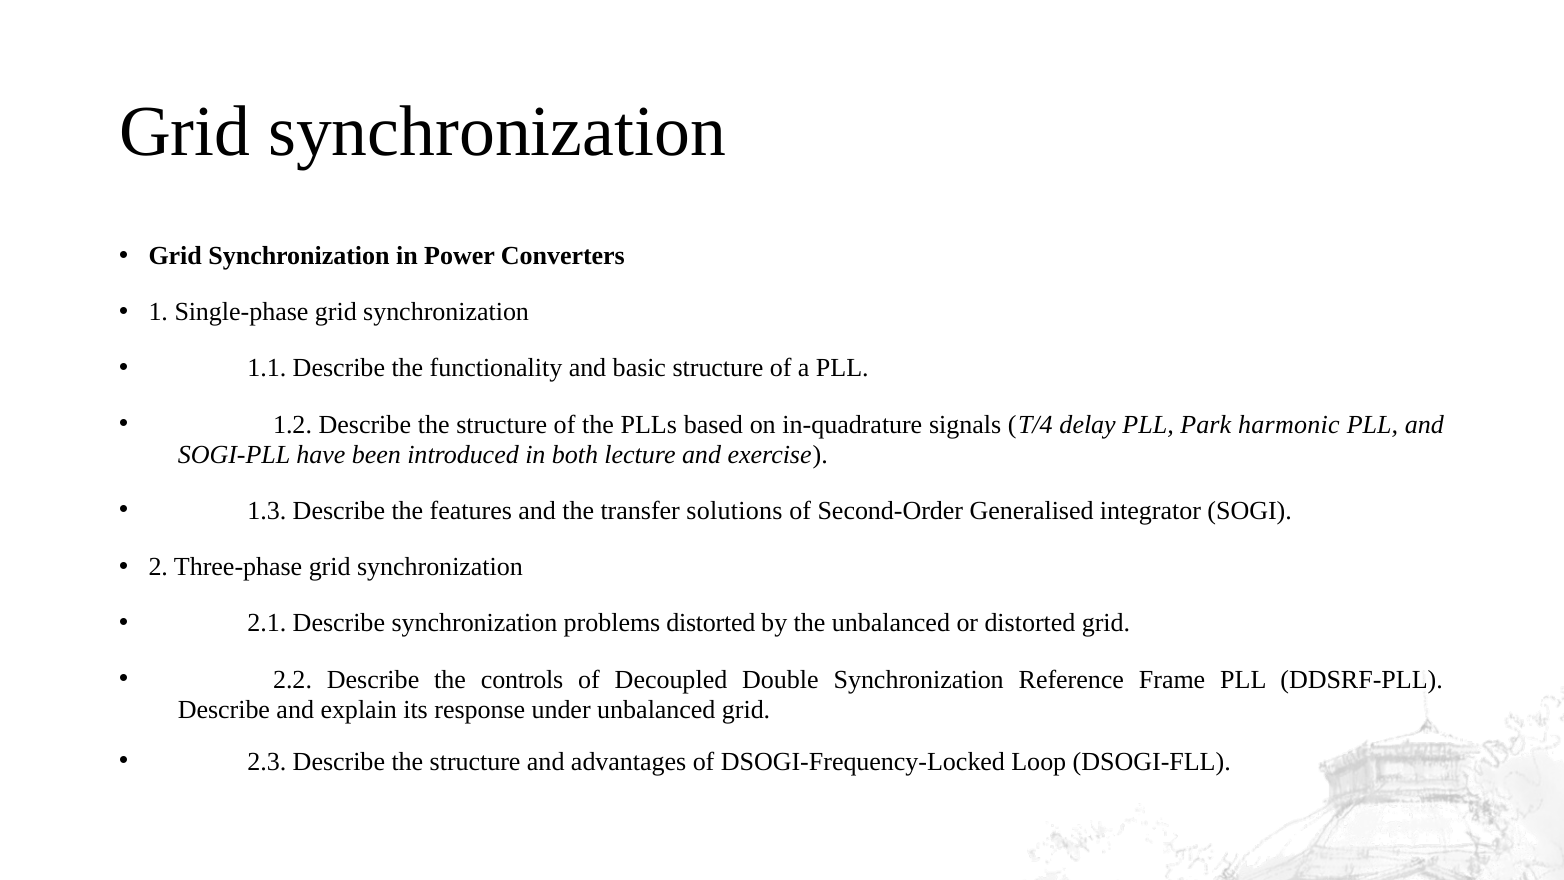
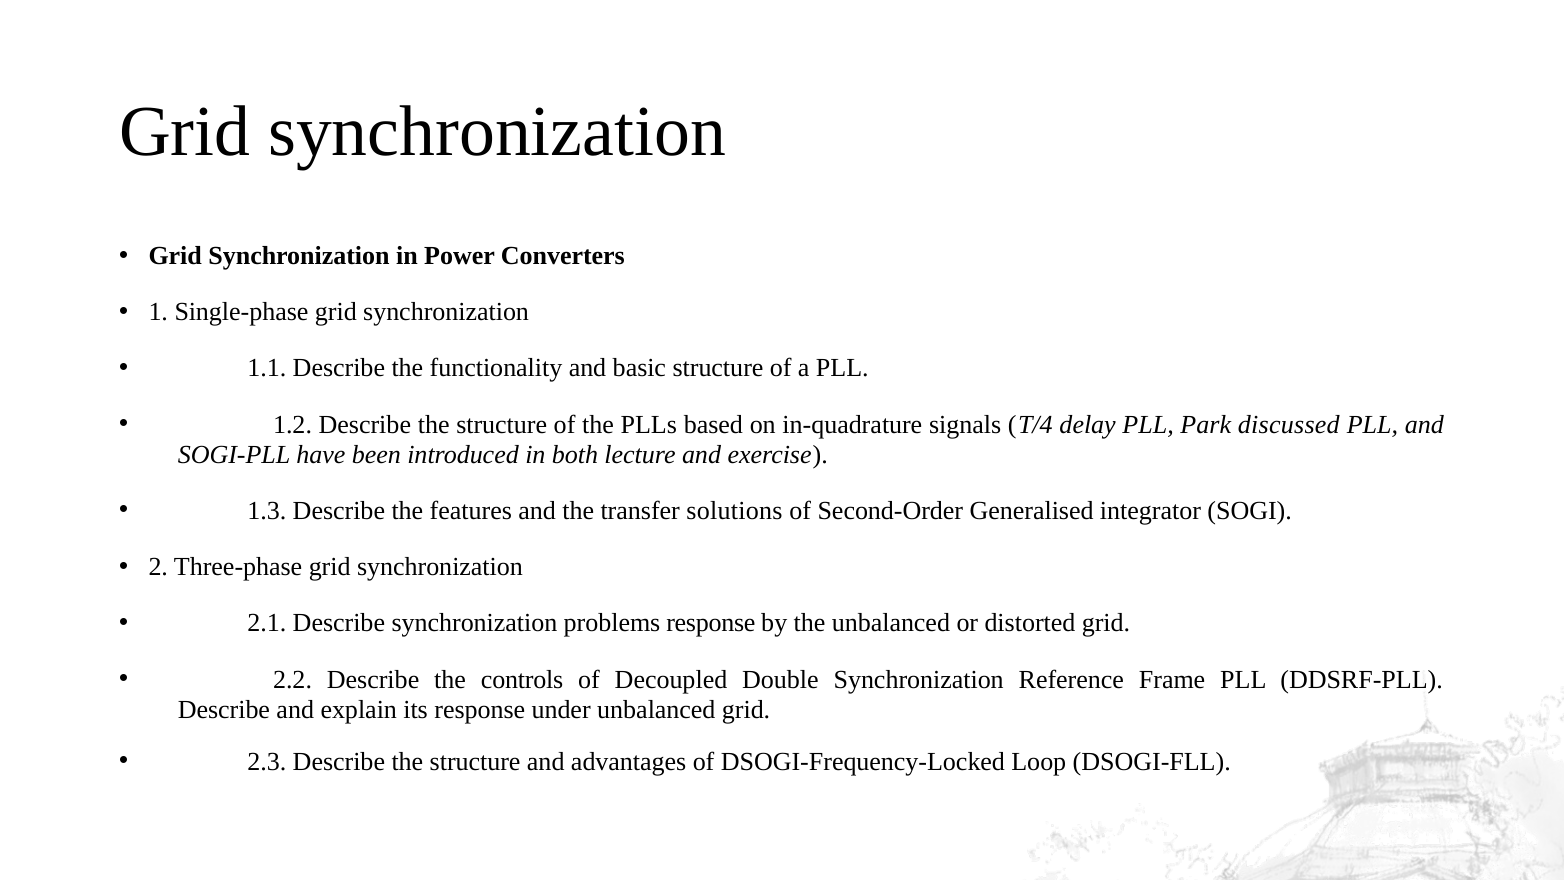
harmonic: harmonic -> discussed (1289, 425)
problems distorted: distorted -> response (711, 623)
